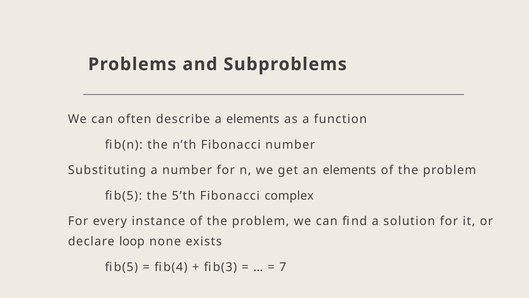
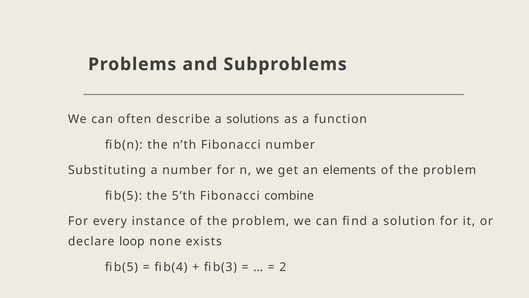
a elements: elements -> solutions (253, 119)
complex: complex -> combine (289, 195)
7: 7 -> 2 (283, 267)
